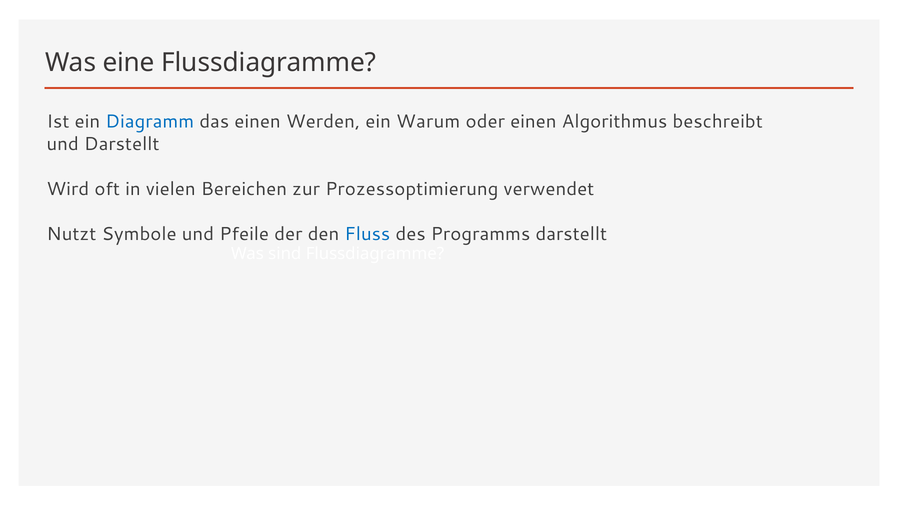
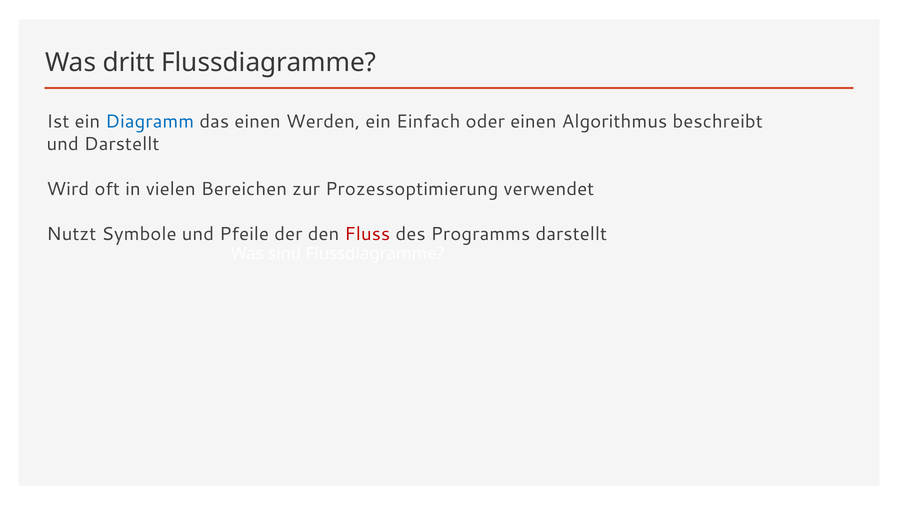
eine: eine -> dritt (129, 63)
Warum: Warum -> Einfach (428, 122)
Fluss colour: blue -> red (367, 234)
